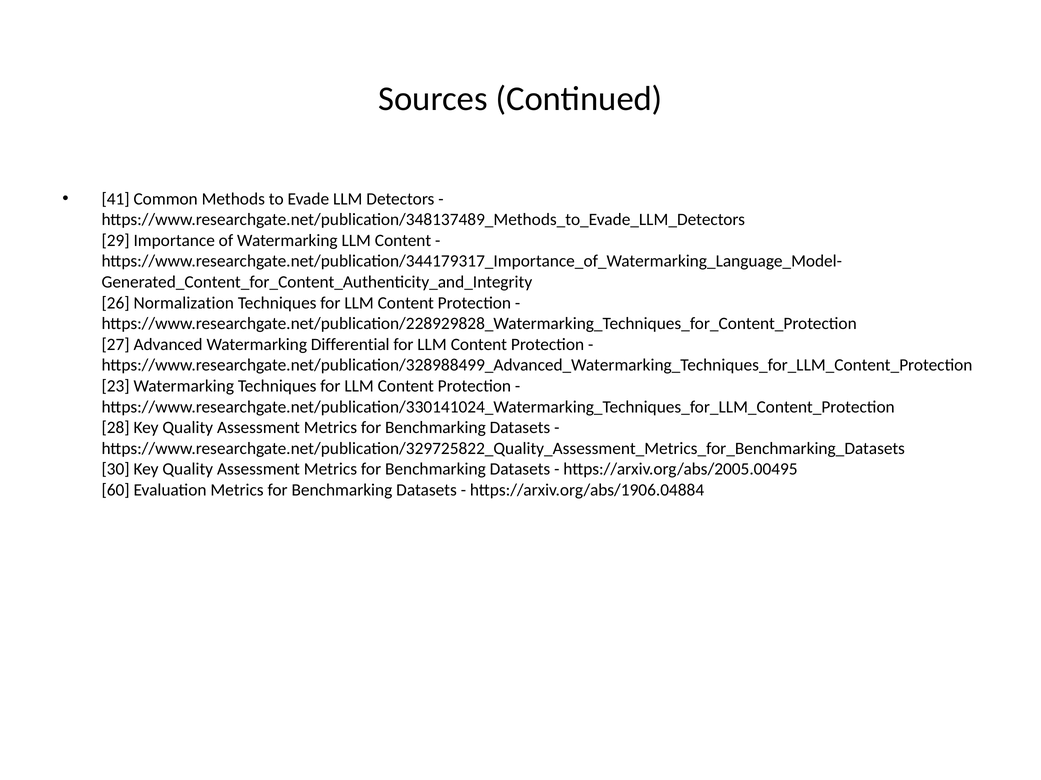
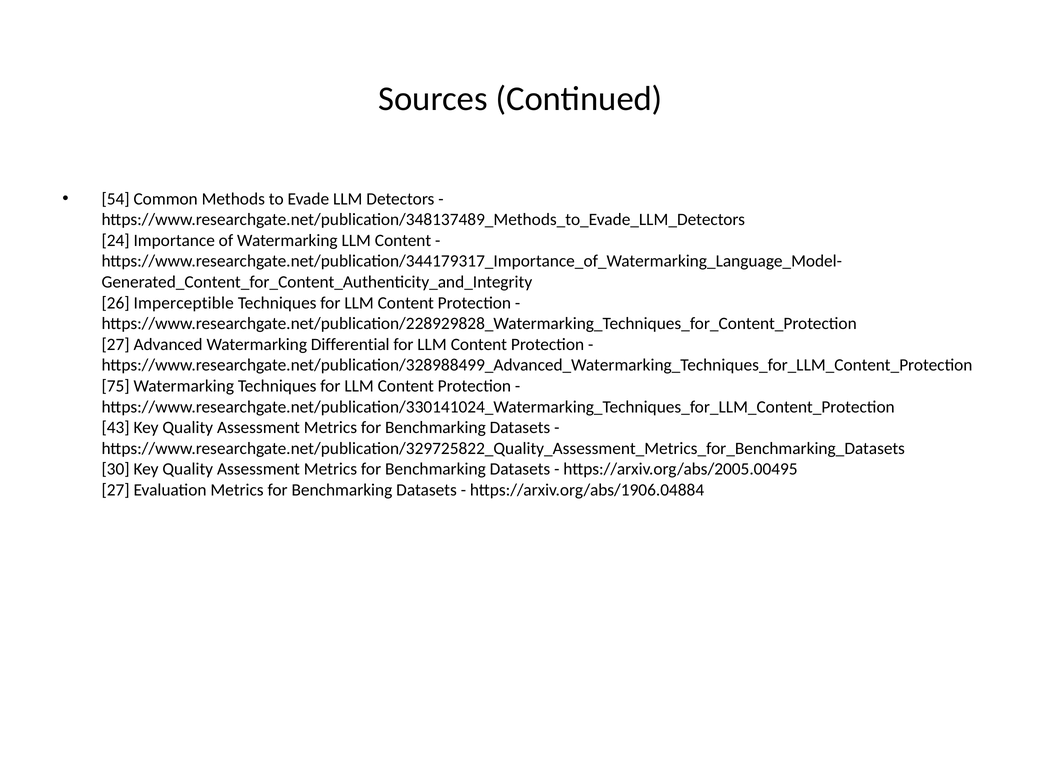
41: 41 -> 54 (116, 199)
29: 29 -> 24 (116, 241)
Normalization: Normalization -> Imperceptible (184, 303)
23: 23 -> 75 (116, 386)
28: 28 -> 43 (116, 428)
60: 60 -> 27 (116, 490)
